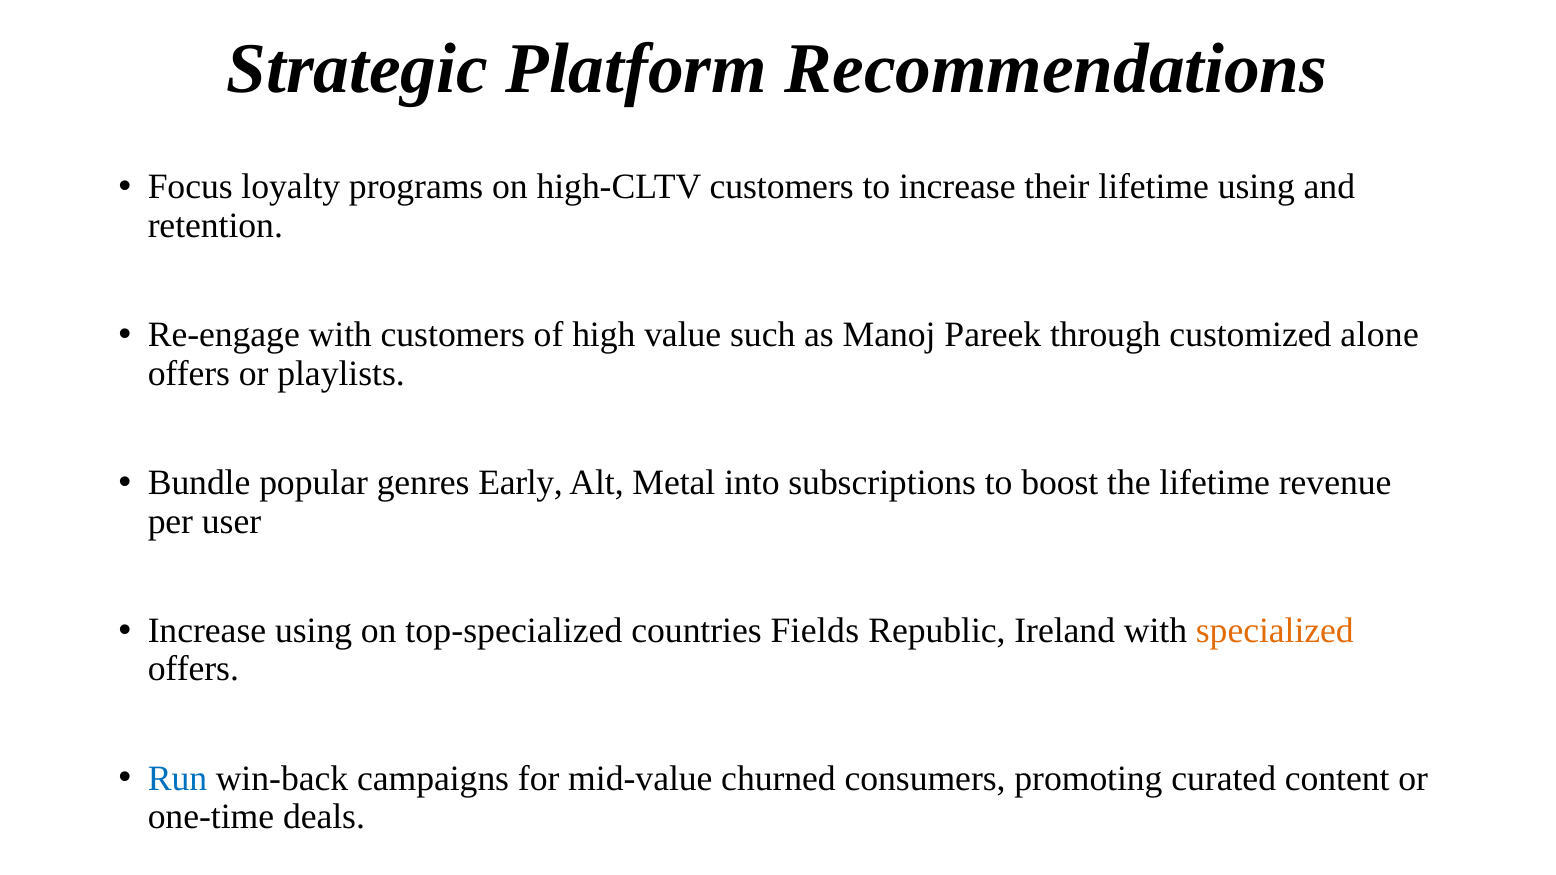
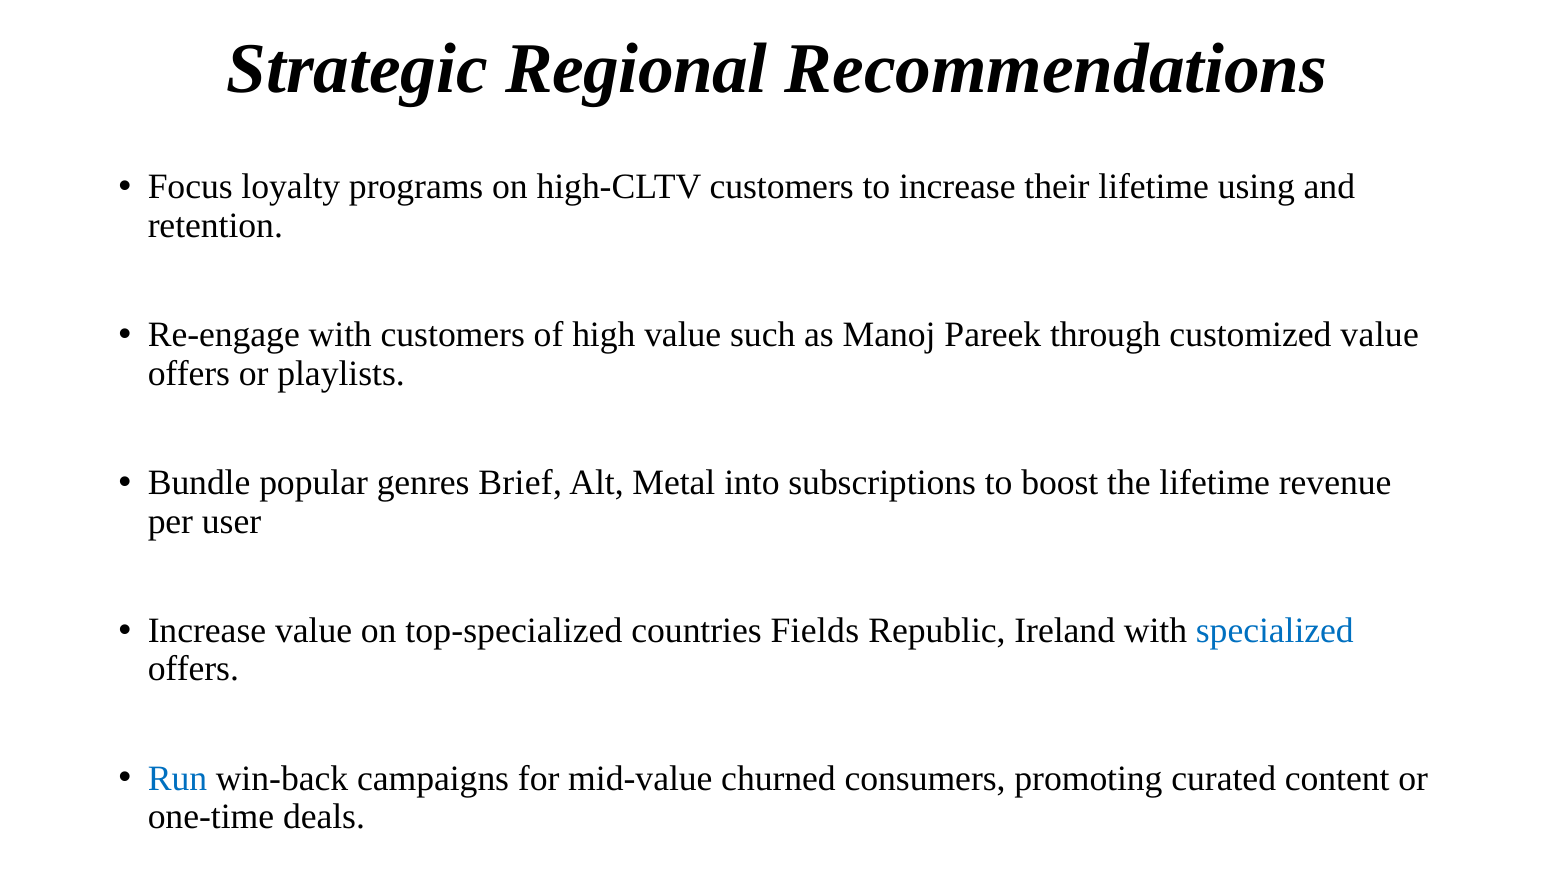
Platform: Platform -> Regional (637, 69)
customized alone: alone -> value (1380, 335)
Early: Early -> Brief (520, 483)
Increase using: using -> value (314, 631)
specialized colour: orange -> blue (1275, 631)
